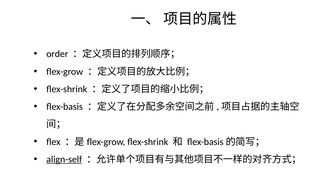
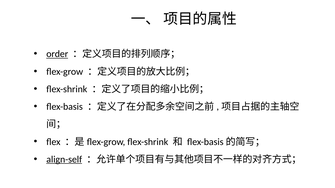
order underline: none -> present (57, 54)
